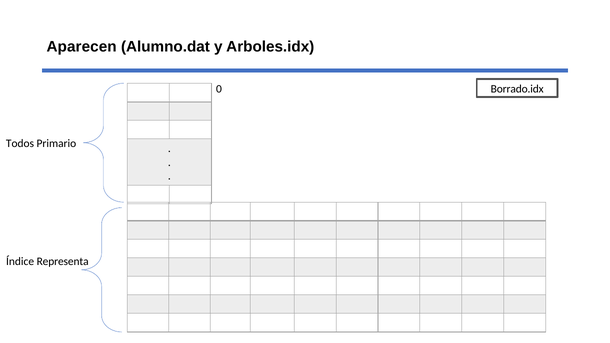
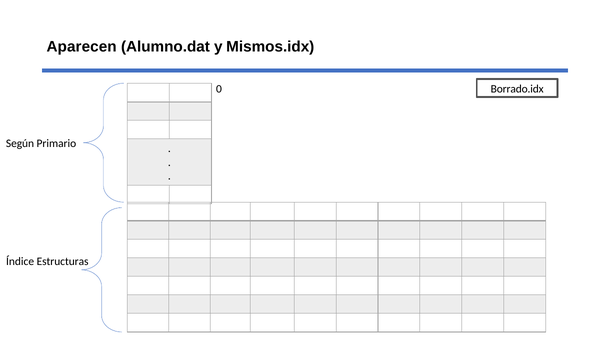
Arboles.idx: Arboles.idx -> Mismos.idx (270, 47)
Todos: Todos -> Según (20, 143)
Representa: Representa -> Estructuras (63, 261)
